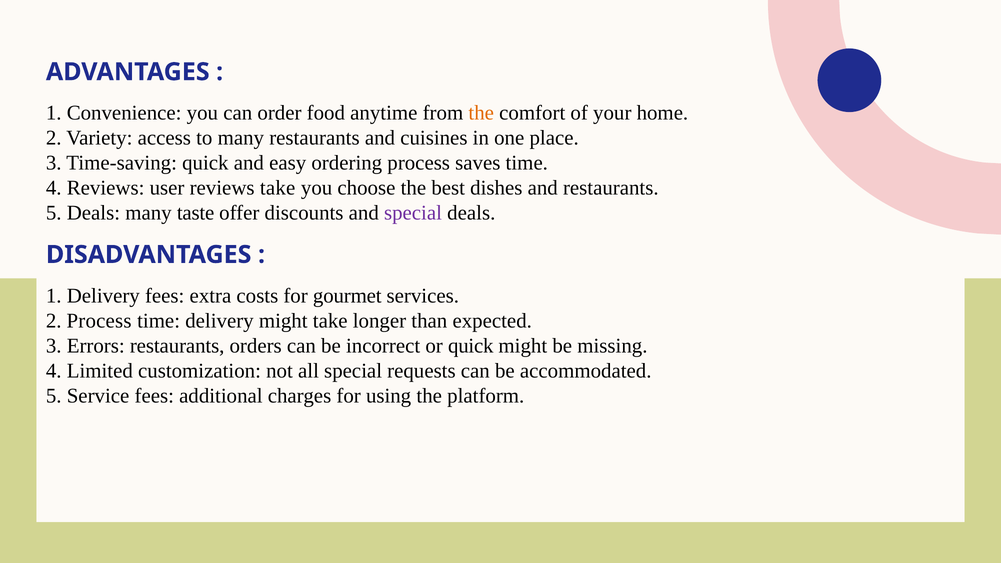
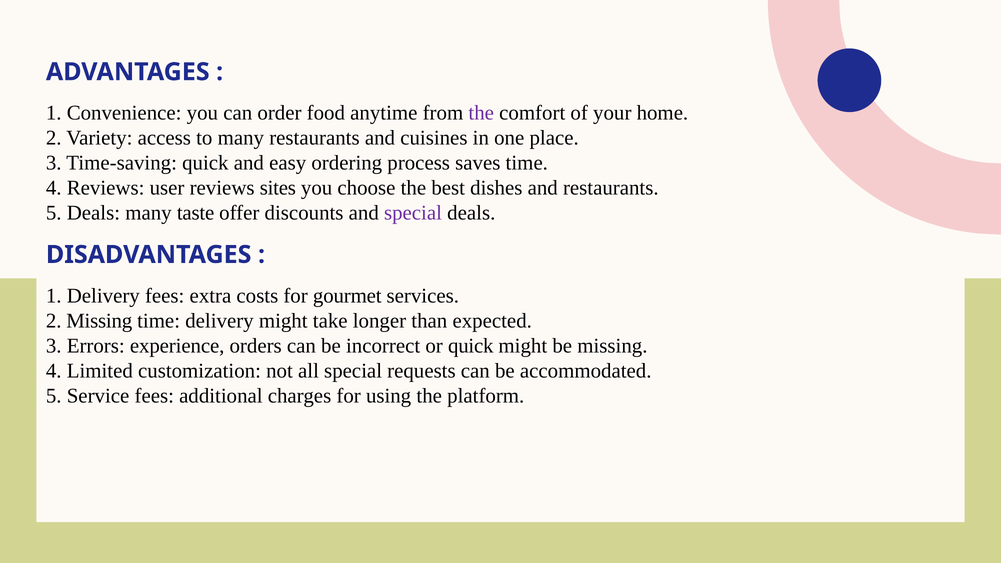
the colour: orange -> purple (481, 113)
reviews take: take -> sites (278, 188)
2 Process: Process -> Missing (99, 321)
Errors restaurants: restaurants -> experience (177, 346)
